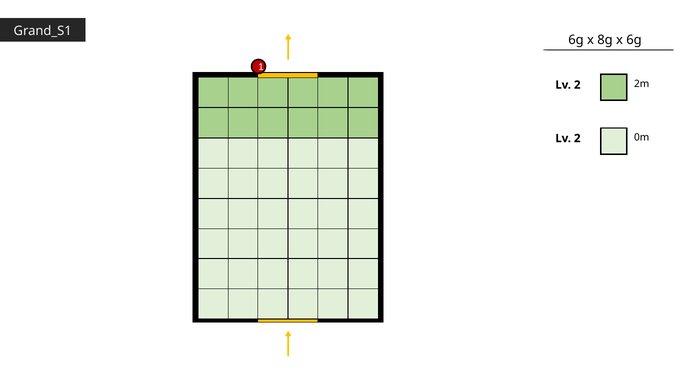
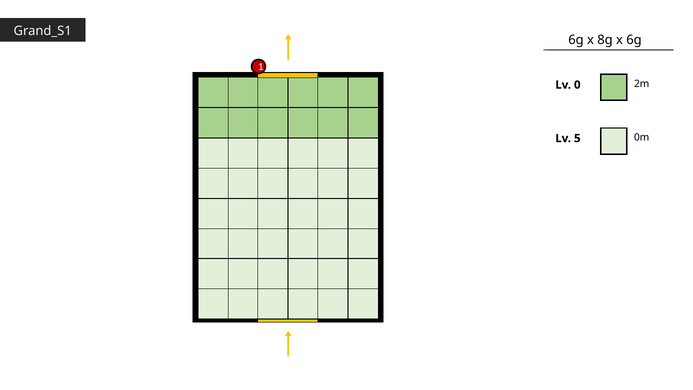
2: 2 -> 0 (577, 85)
2: 2 -> 5 (577, 138)
